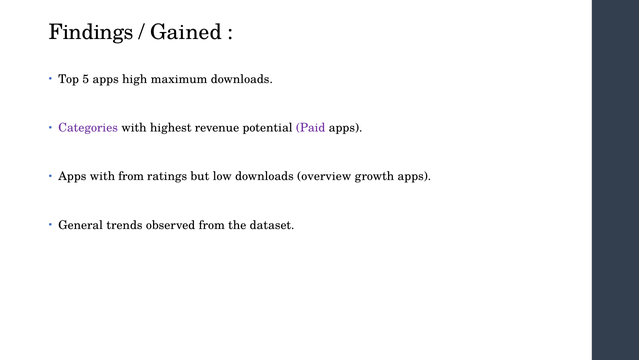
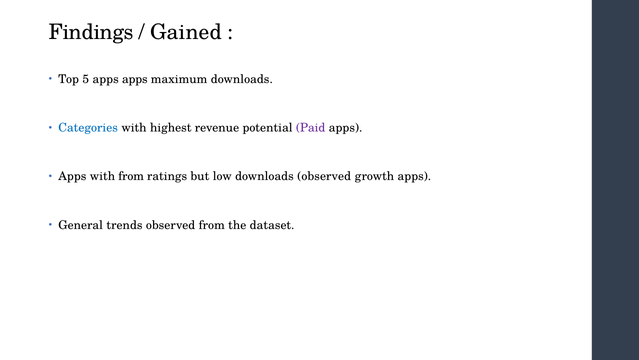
apps high: high -> apps (135, 79)
Categories colour: purple -> blue (88, 128)
downloads overview: overview -> observed (324, 176)
